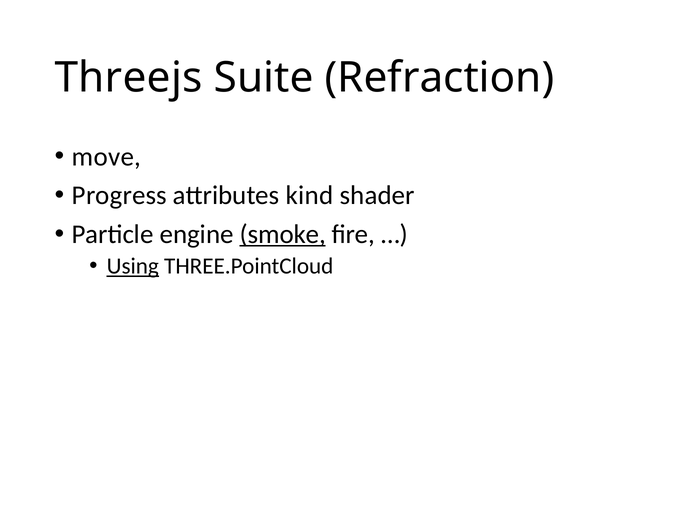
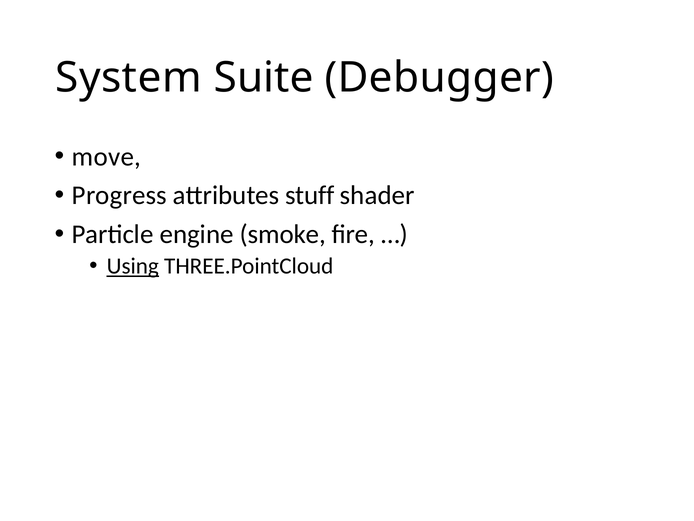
Threejs: Threejs -> System (129, 78)
Refraction: Refraction -> Debugger (439, 78)
kind: kind -> stuff (310, 195)
smoke underline: present -> none (283, 234)
